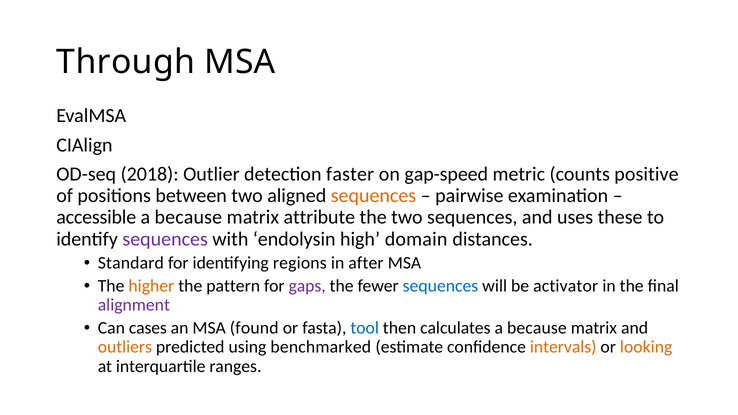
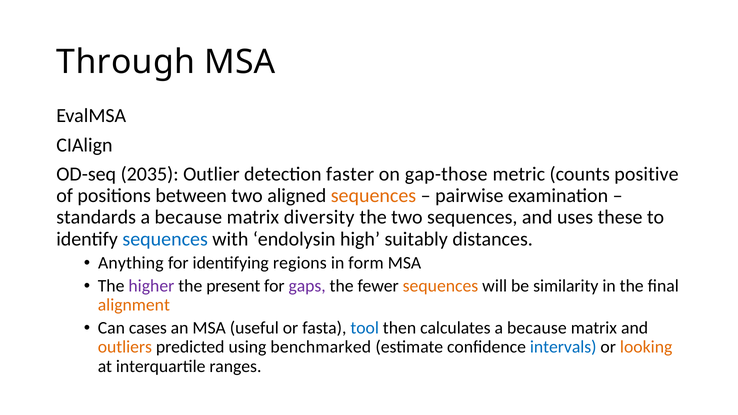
2018: 2018 -> 2035 (150, 174)
gap-speed: gap-speed -> gap-those (446, 174)
accessible: accessible -> standards (96, 217)
attribute: attribute -> diversity (319, 217)
sequences colour: purple -> blue (165, 239)
domain: domain -> suitably (416, 239)
Standard: Standard -> Anything (131, 263)
after: after -> form (366, 263)
higher colour: orange -> purple (151, 286)
pattern: pattern -> present (233, 286)
sequences colour: blue -> orange (440, 286)
activator: activator -> similarity (566, 286)
alignment colour: purple -> orange (134, 305)
found: found -> useful (254, 328)
intervals colour: orange -> blue (563, 347)
